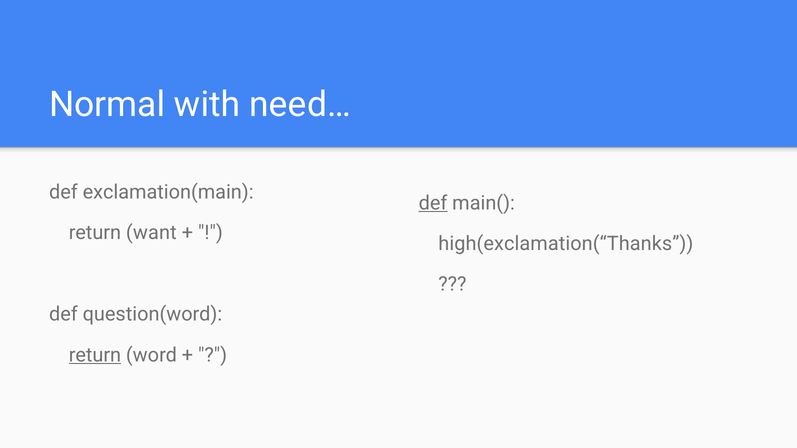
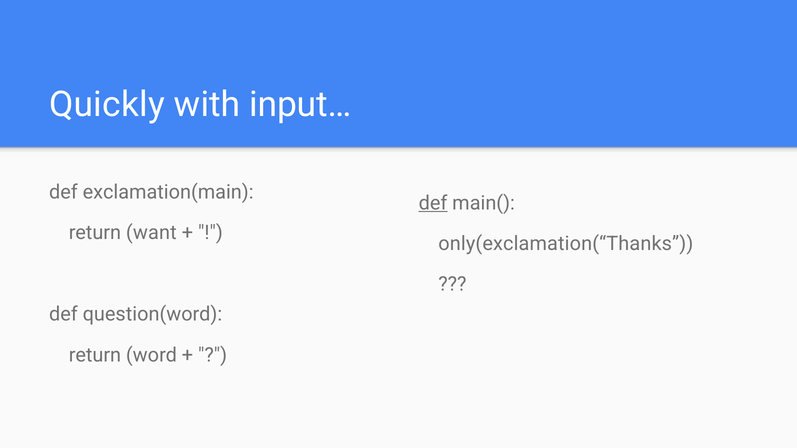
Normal: Normal -> Quickly (107, 105)
need…: need… -> input… (300, 105)
high(exclamation(“Thanks: high(exclamation(“Thanks -> only(exclamation(“Thanks (566, 244)
return underline: present -> none (95, 355)
